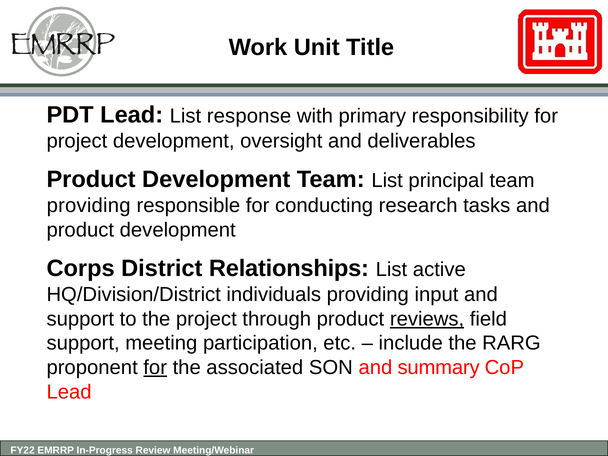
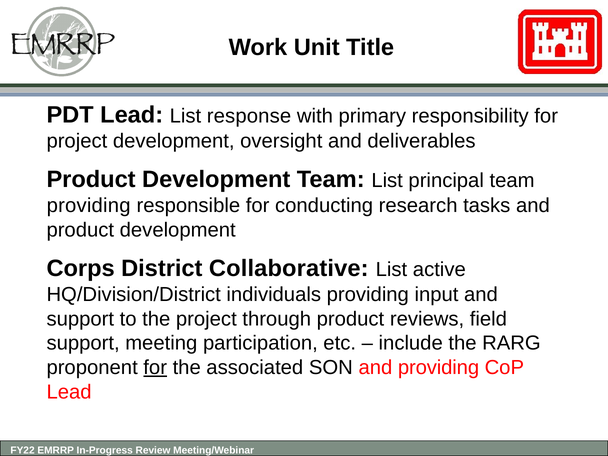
Relationships: Relationships -> Collaborative (289, 268)
reviews underline: present -> none (427, 319)
and summary: summary -> providing (439, 368)
